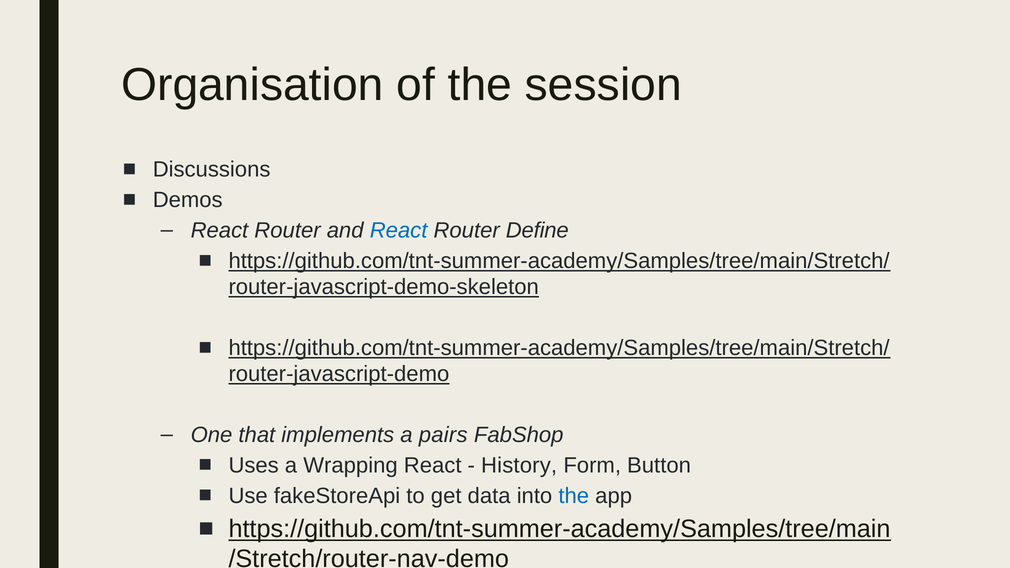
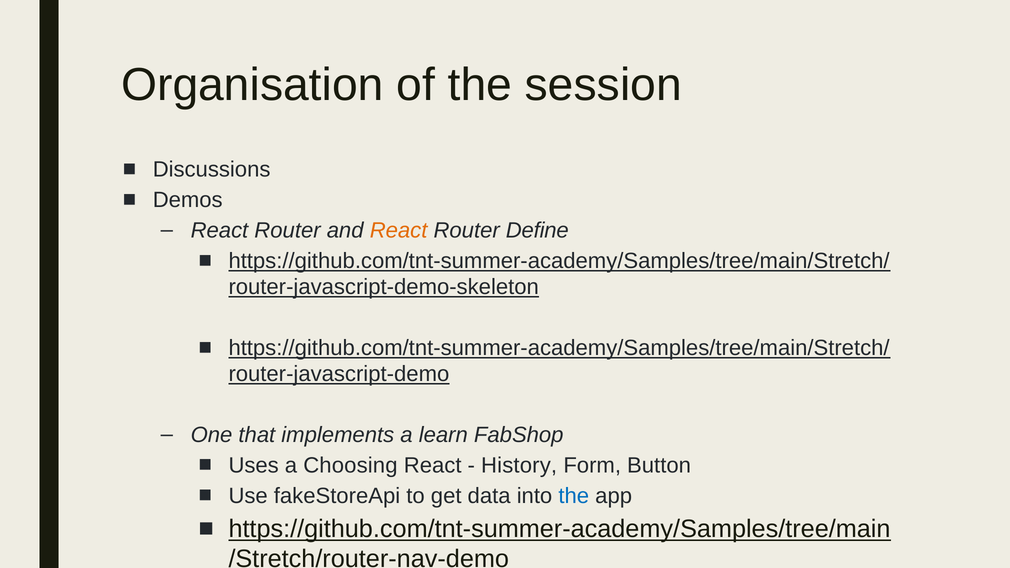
React colour: blue -> orange (399, 231)
pairs: pairs -> learn (443, 435)
Wrapping: Wrapping -> Choosing (350, 466)
